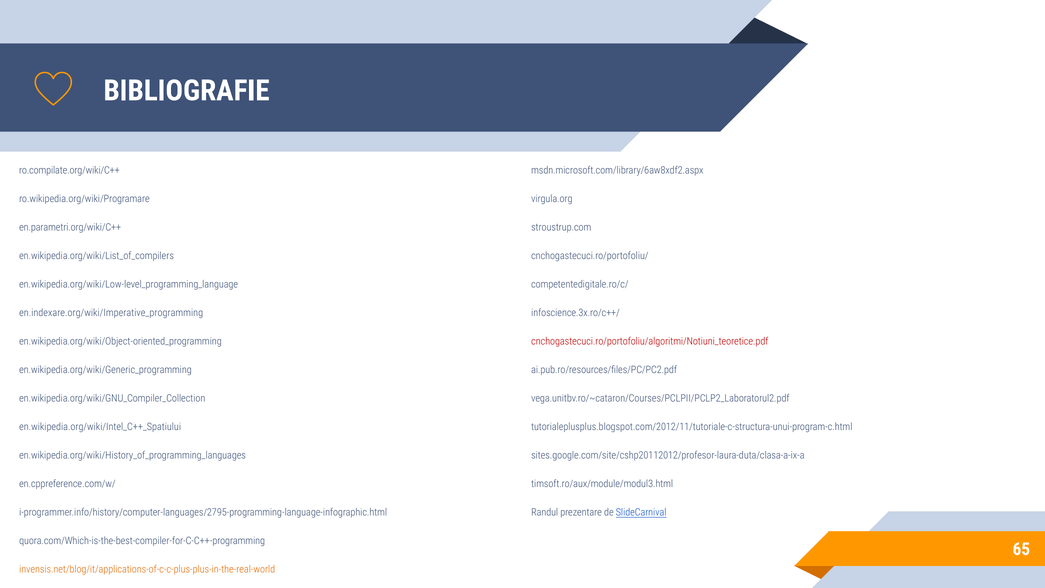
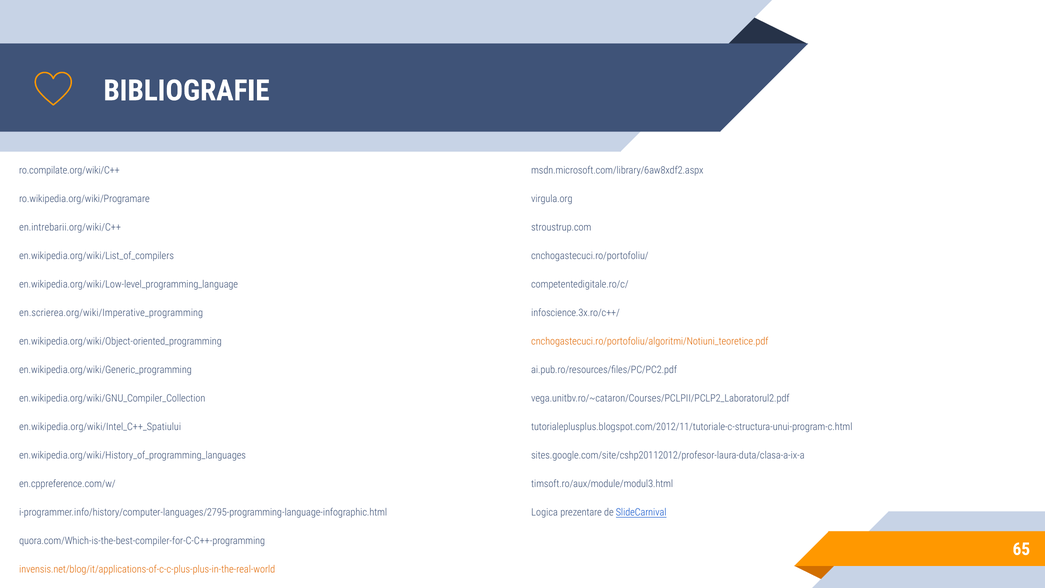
en.parametri.org/wiki/C++: en.parametri.org/wiki/C++ -> en.intrebarii.org/wiki/C++ (70, 227)
en.indexare.org/wiki/Imperative_programming: en.indexare.org/wiki/Imperative_programming -> en.scrierea.org/wiki/Imperative_programming (111, 313)
cnchogastecuci.ro/portofoliu/algoritmi/Notiuni_teoretice.pdf colour: red -> orange (650, 341)
Randul: Randul -> Logica (545, 512)
